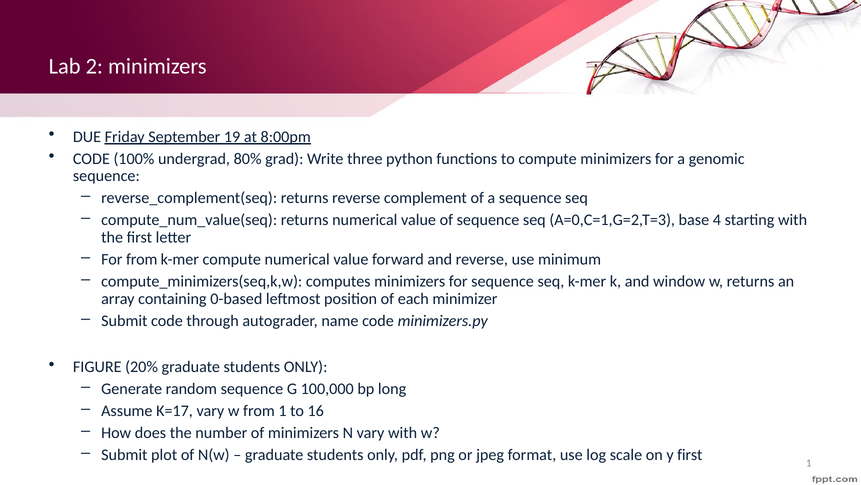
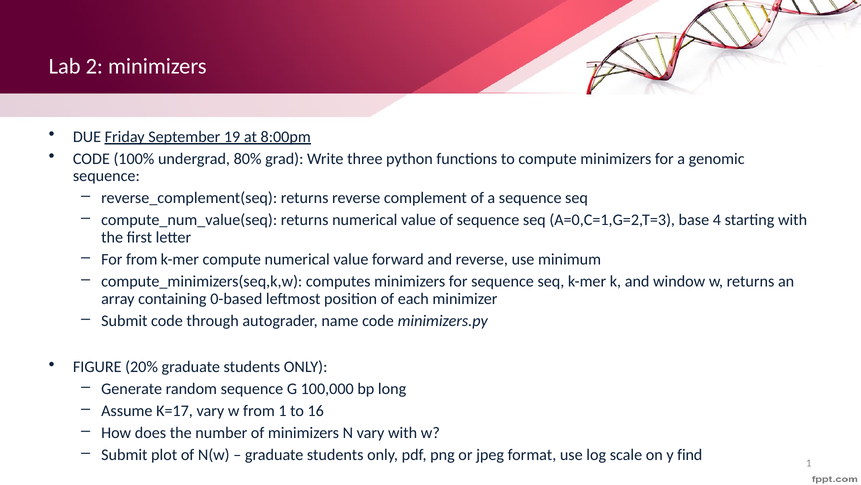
y first: first -> find (690, 454)
